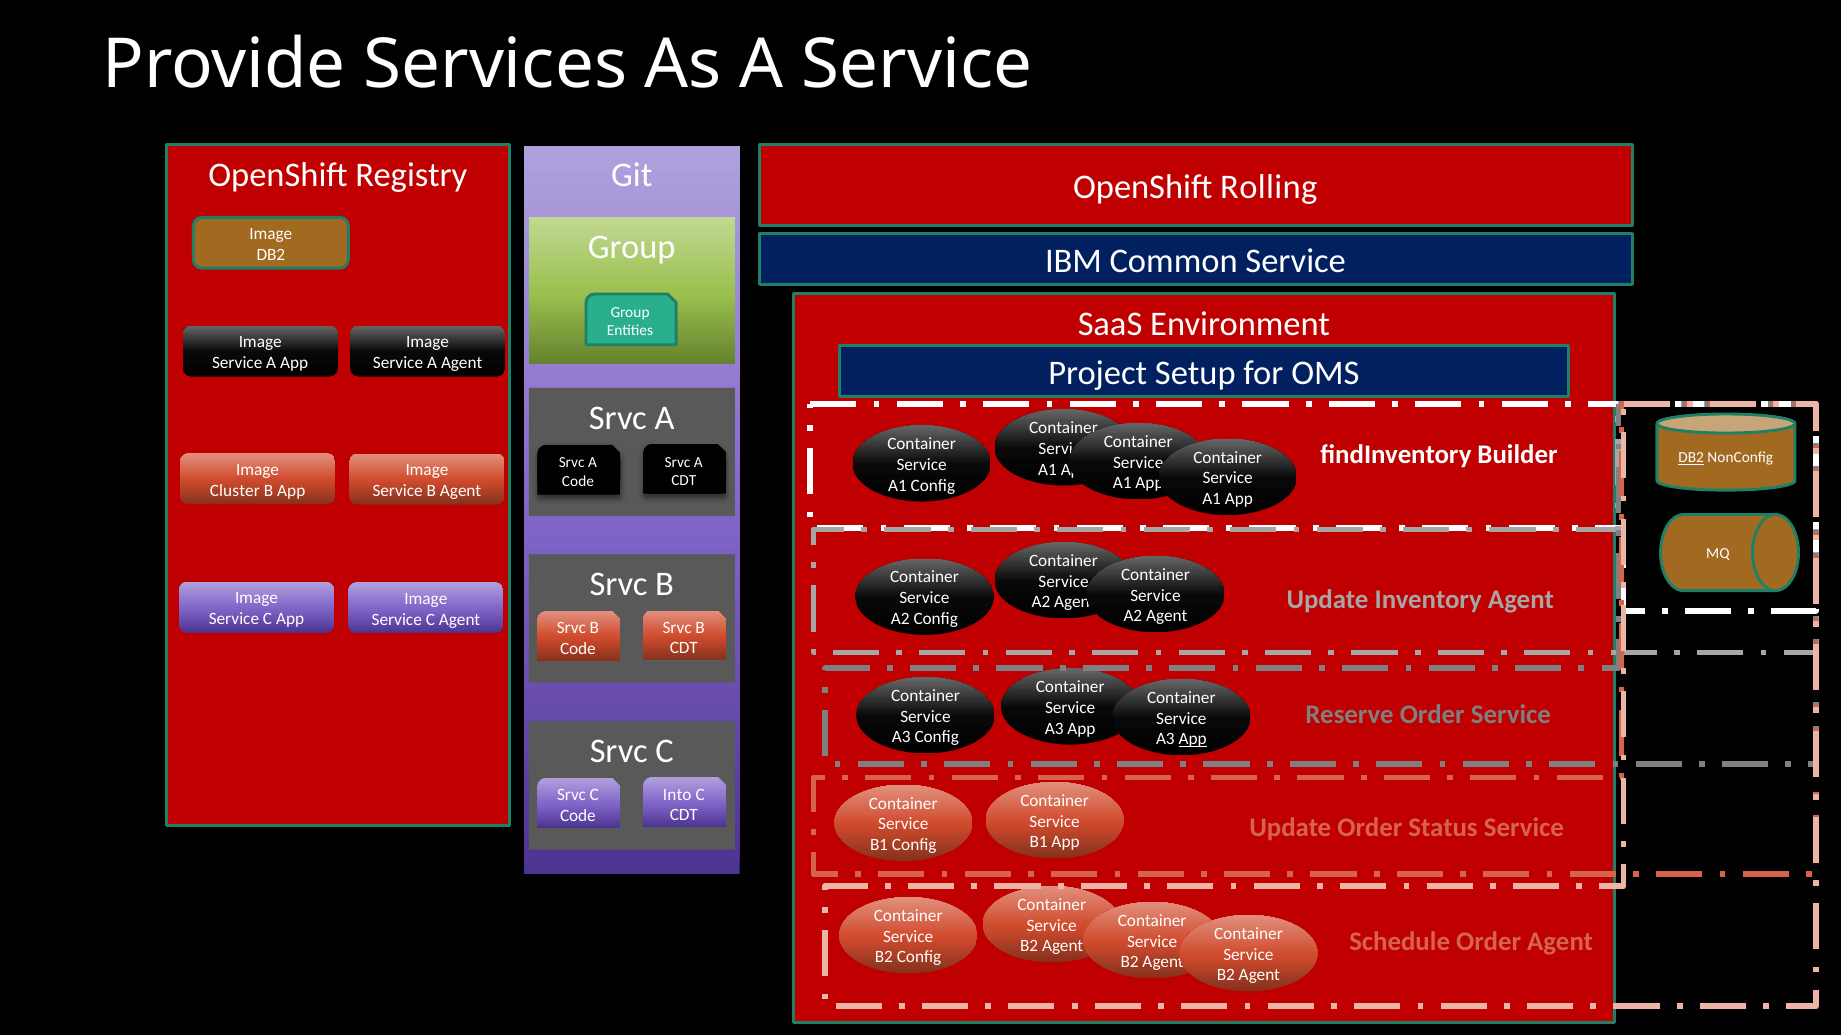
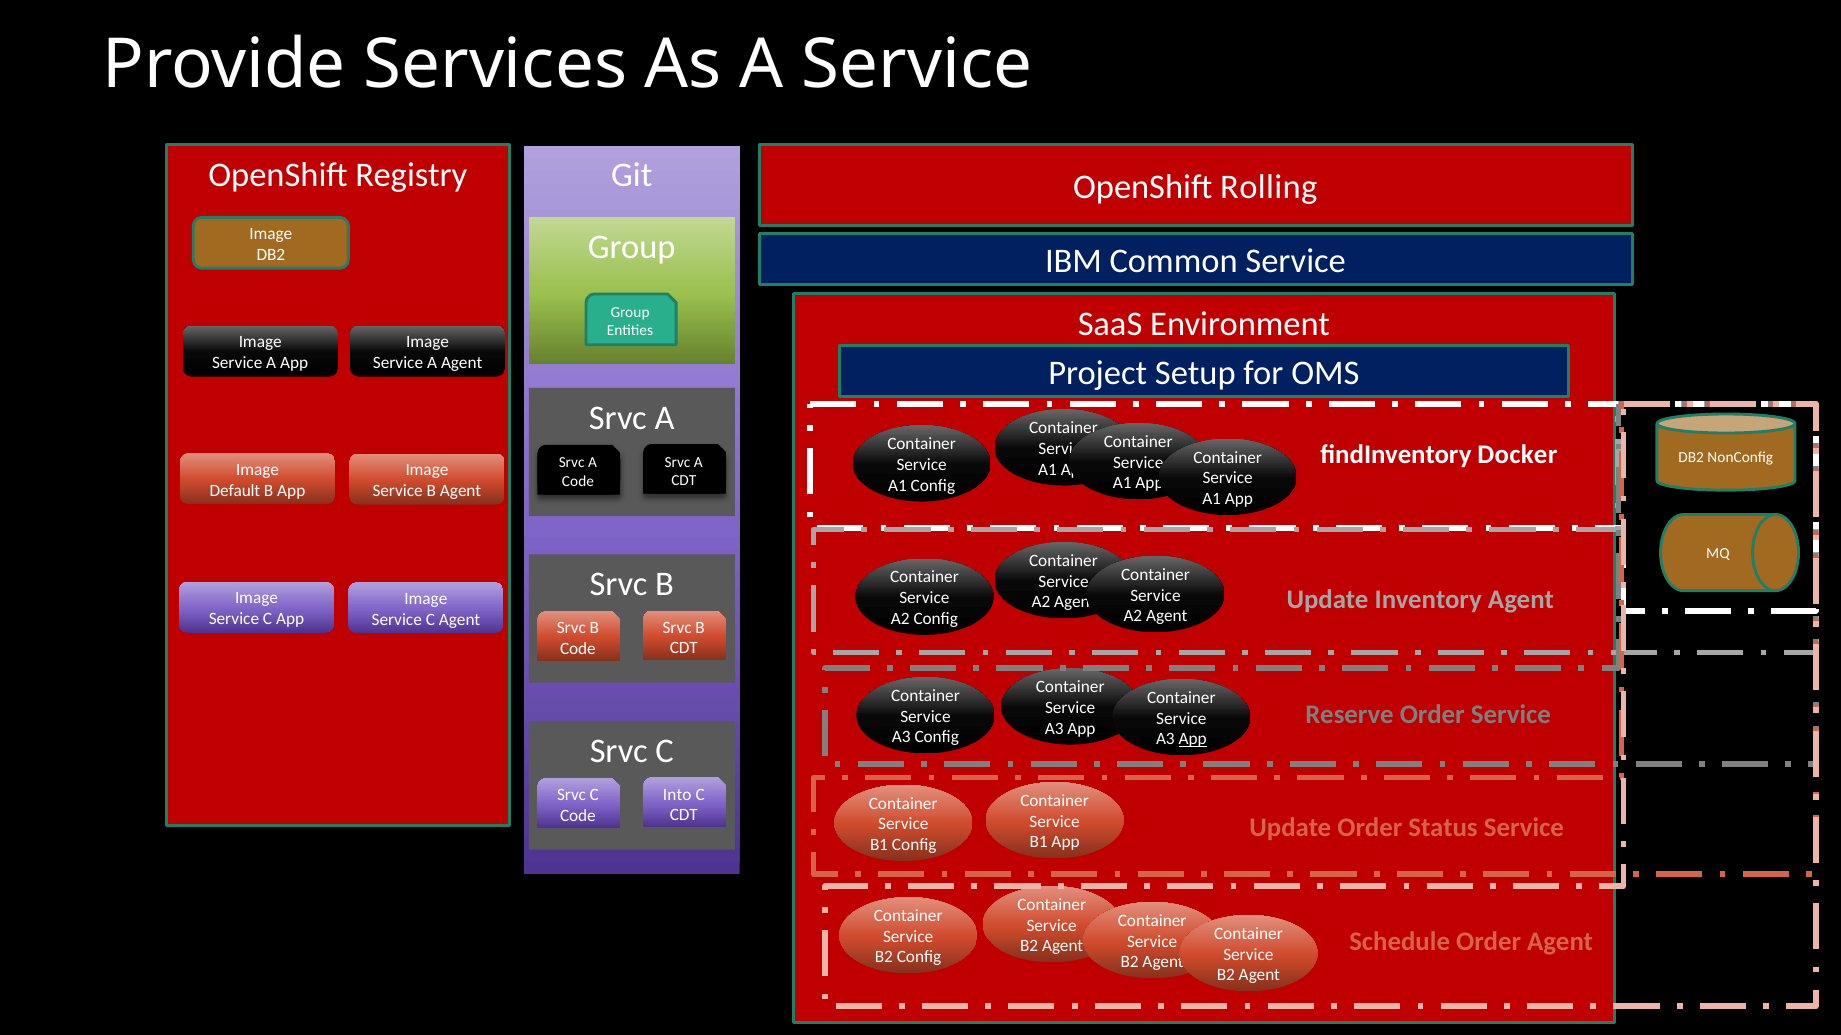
Builder: Builder -> Docker (1517, 455)
DB2 underline: present -> none (1691, 458)
Cluster: Cluster -> Default (235, 491)
